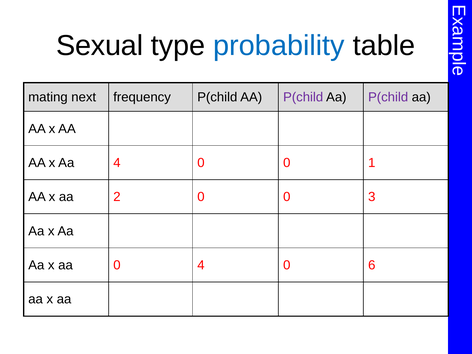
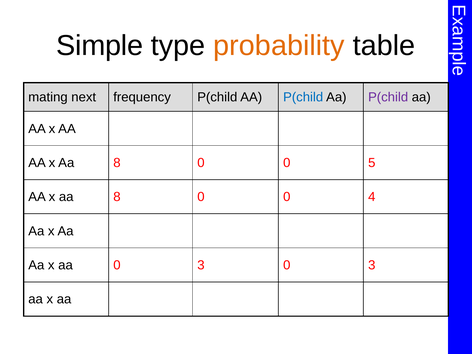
Sexual: Sexual -> Simple (100, 46)
probability colour: blue -> orange (279, 46)
P(child colour: purple -> blue (303, 97)
4: 4 -> 8 (117, 163)
1: 1 -> 5 (372, 163)
2: 2 -> 8 (117, 197)
3: 3 -> 4 (372, 197)
aa 0 4: 4 -> 3 (201, 265)
6: 6 -> 3 (372, 265)
